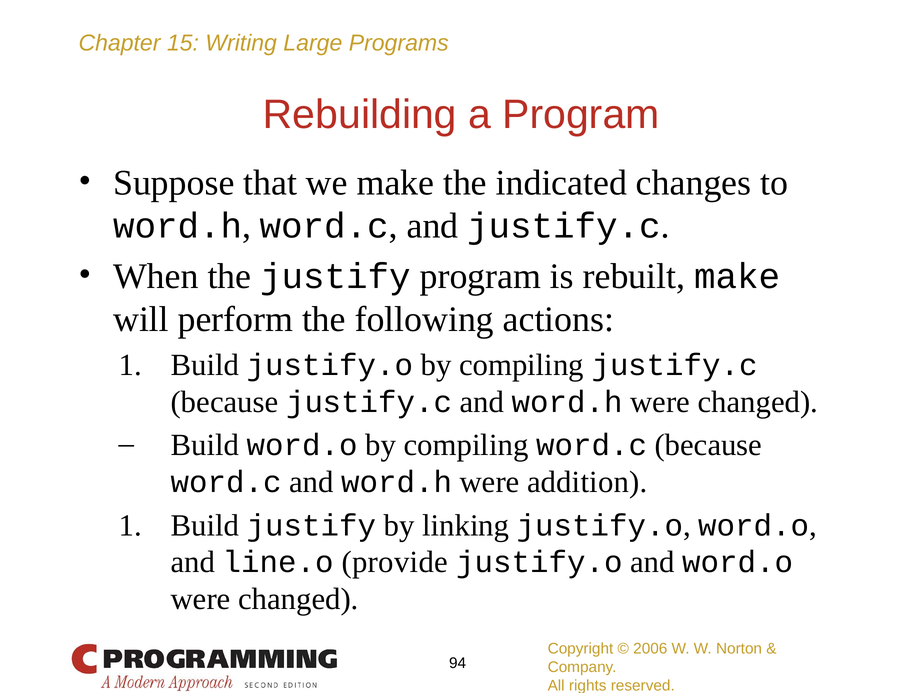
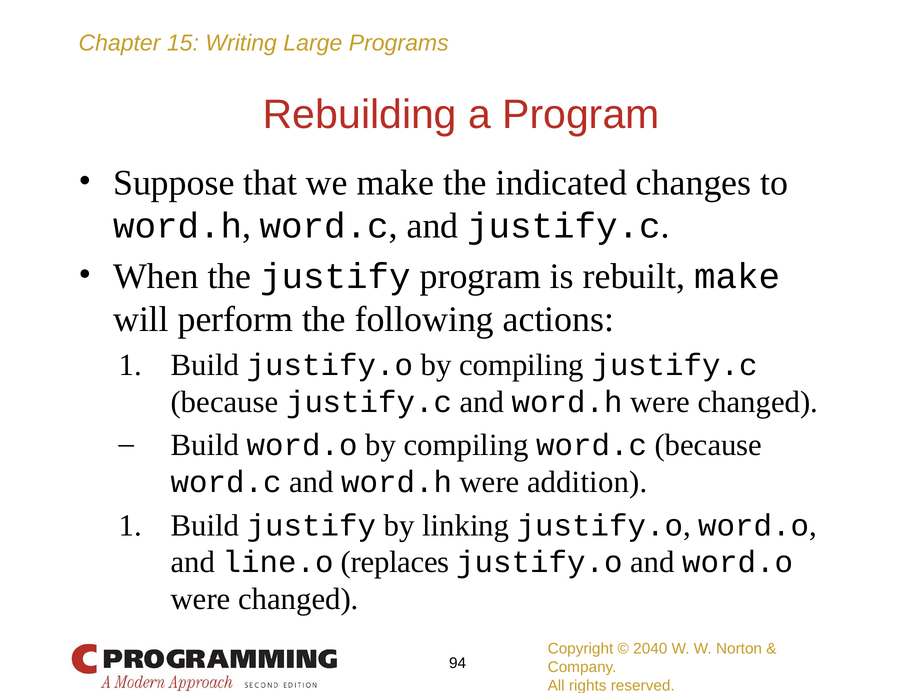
provide: provide -> replaces (395, 562)
2006: 2006 -> 2040 (650, 648)
